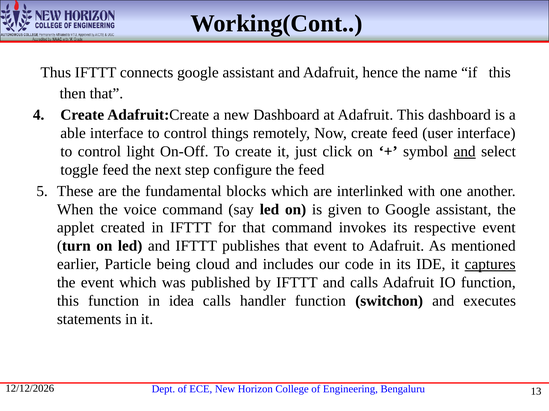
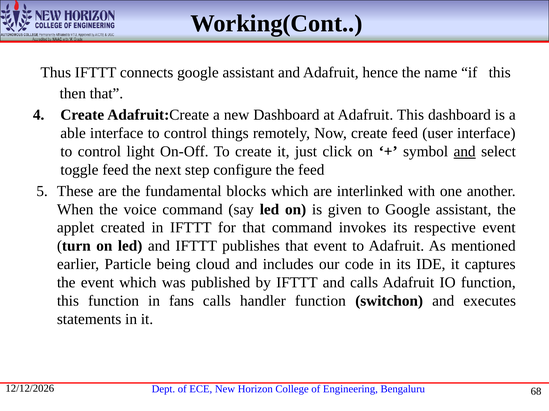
captures underline: present -> none (490, 265)
idea: idea -> fans (182, 301)
13: 13 -> 68 (536, 392)
